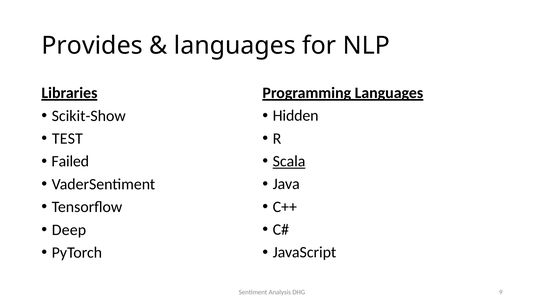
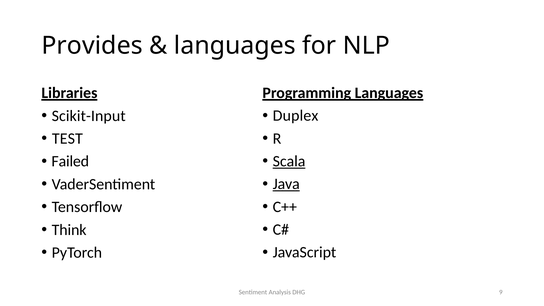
Hidden: Hidden -> Duplex (296, 116)
Scikit-Show: Scikit-Show -> Scikit-Input (89, 116)
Java underline: none -> present (286, 184)
Deep: Deep -> Think (69, 230)
